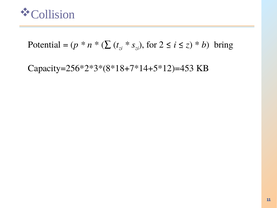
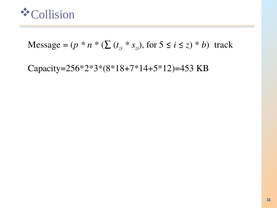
Potential: Potential -> Message (44, 45)
2: 2 -> 5 (161, 45)
bring: bring -> track (224, 45)
